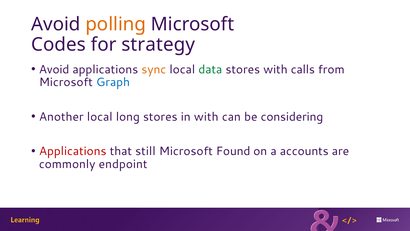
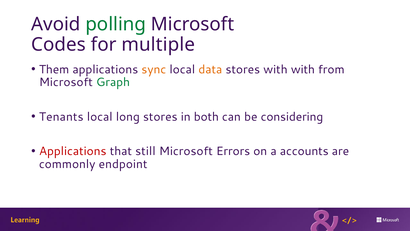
polling colour: orange -> green (116, 24)
strategy: strategy -> multiple (158, 45)
Avoid: Avoid -> Them (54, 69)
data colour: green -> orange (210, 69)
with calls: calls -> with (303, 69)
Graph colour: blue -> green (113, 82)
Another: Another -> Tenants (61, 117)
in with: with -> both (206, 117)
Found: Found -> Errors (233, 151)
